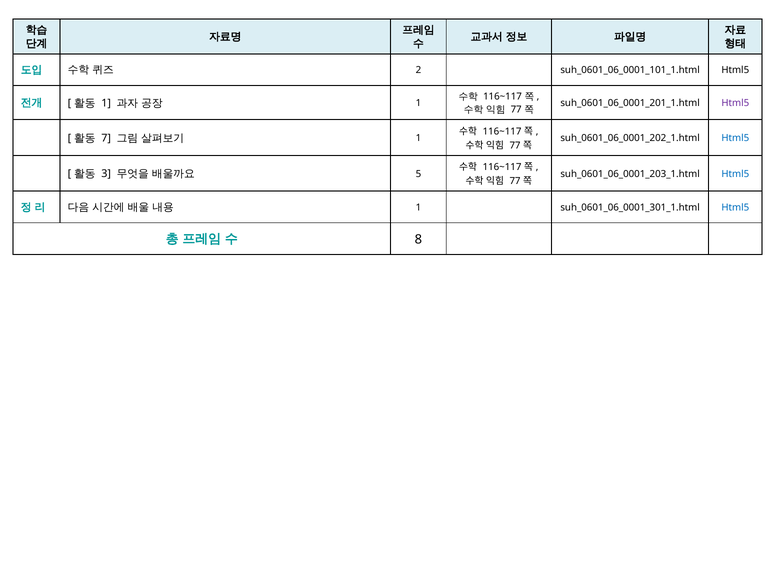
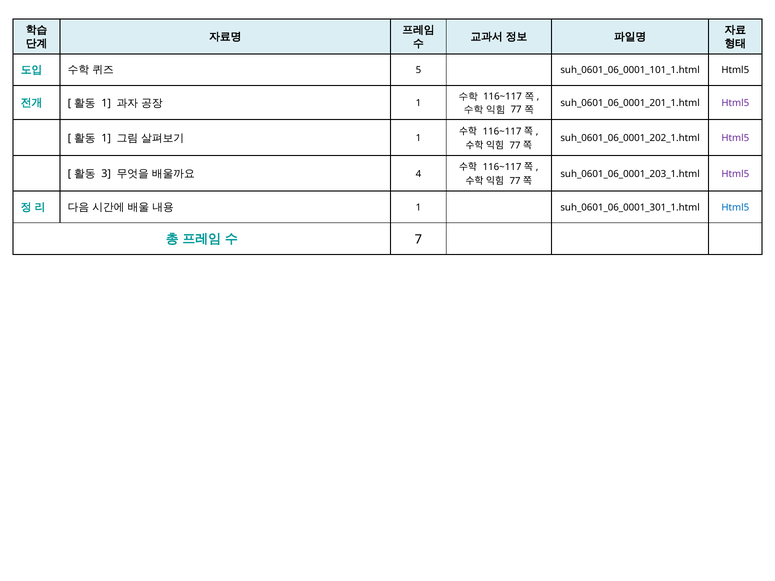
2: 2 -> 5 (418, 70)
7: 7 -> 1 (106, 138)
Html5 colour: blue -> purple (735, 138)
5: 5 -> 4 (418, 174)
Html5 colour: blue -> purple (735, 174)
8: 8 -> 7 (418, 239)
